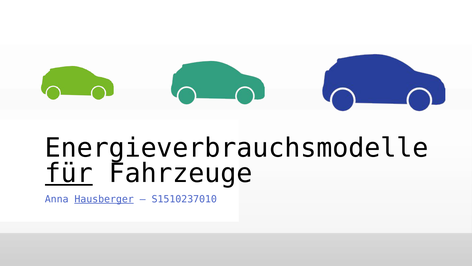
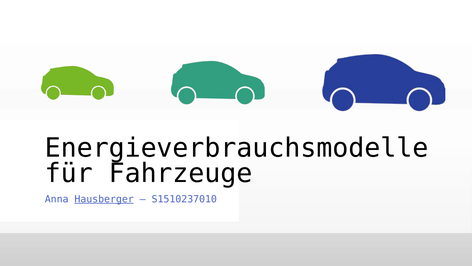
für underline: present -> none (69, 173)
